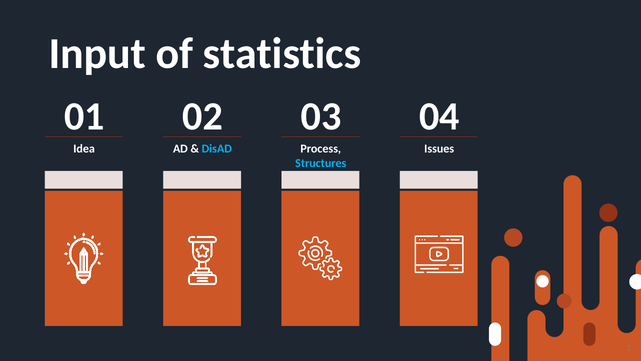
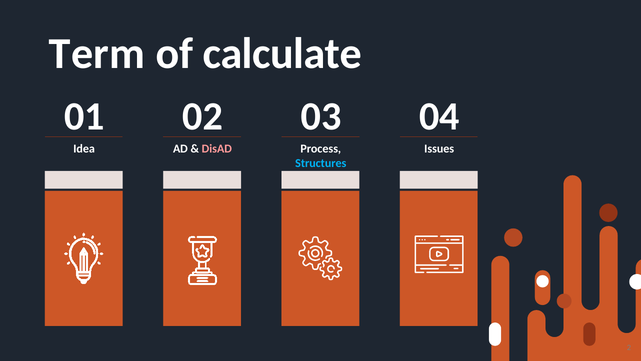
Input: Input -> Term (97, 54)
statistics: statistics -> calculate (282, 54)
DisAD colour: light blue -> pink (217, 149)
